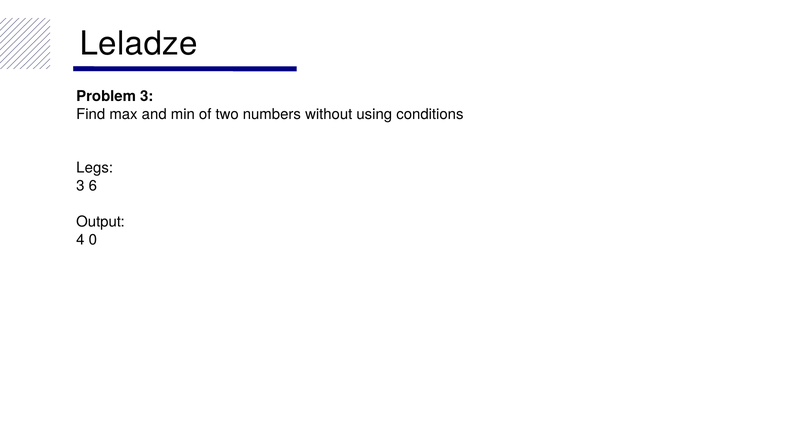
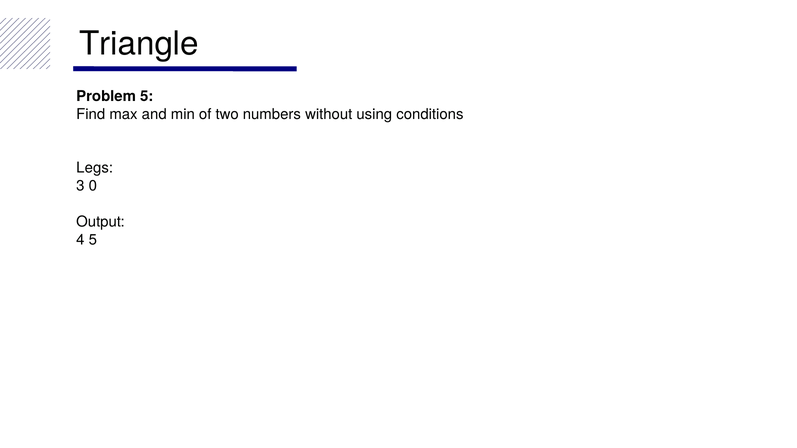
Leladze: Leladze -> Triangle (139, 44)
Problem 3: 3 -> 5 (147, 96)
6: 6 -> 0 (93, 186)
4 0: 0 -> 5 (93, 240)
